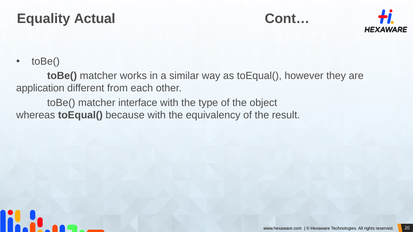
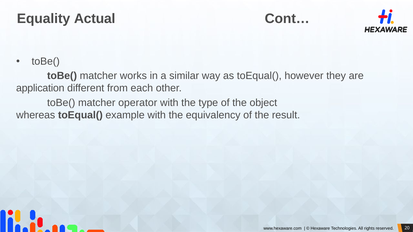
interface: interface -> operator (138, 103)
because: because -> example (125, 115)
